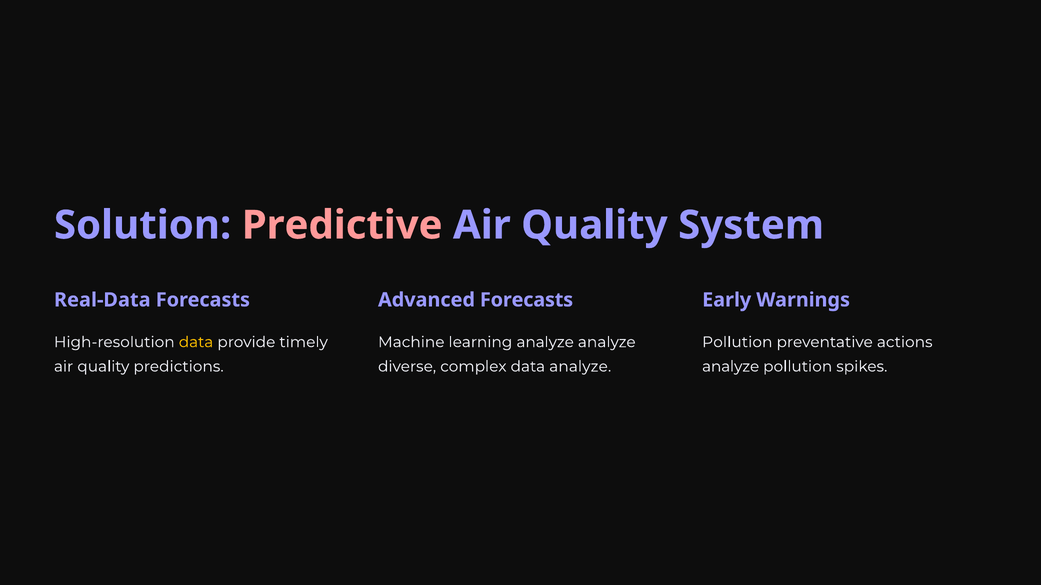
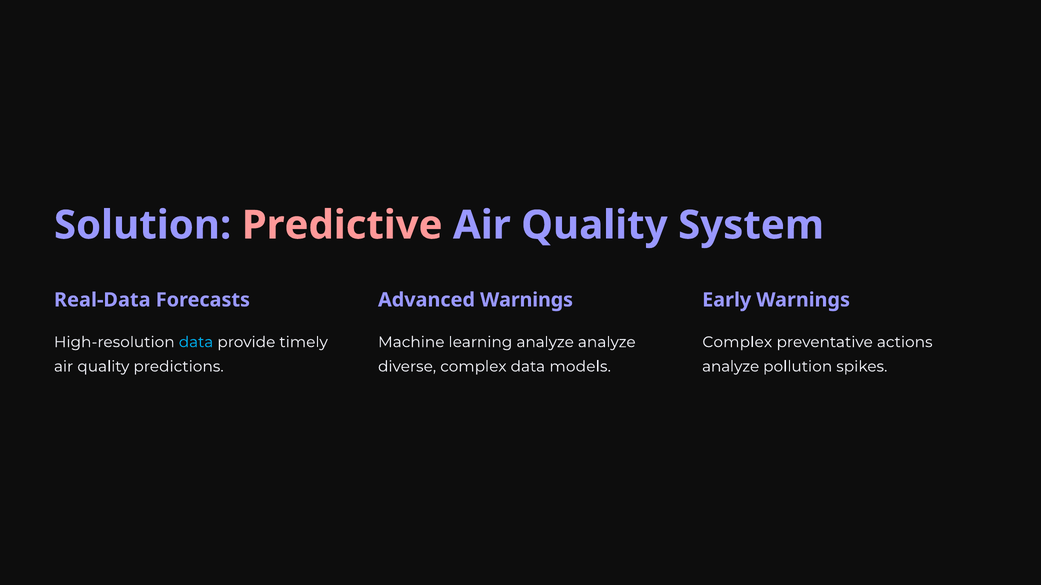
Advanced Forecasts: Forecasts -> Warnings (527, 300)
data colour: yellow -> light blue (196, 342)
Pollution: Pollution -> Complex (737, 342)
data analyze: analyze -> models (580, 367)
